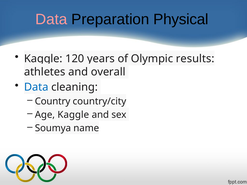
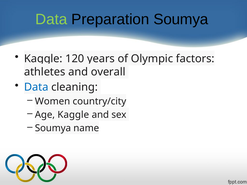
Data colour: pink -> light green (51, 19)
Preparation Physical: Physical -> Soumya (181, 19)
results: results -> factors (195, 59)
Country: Country -> Women (52, 101)
